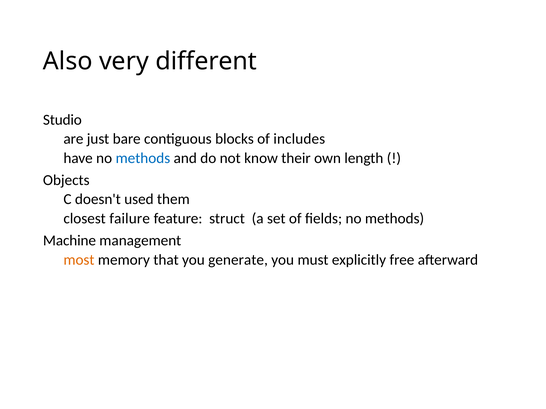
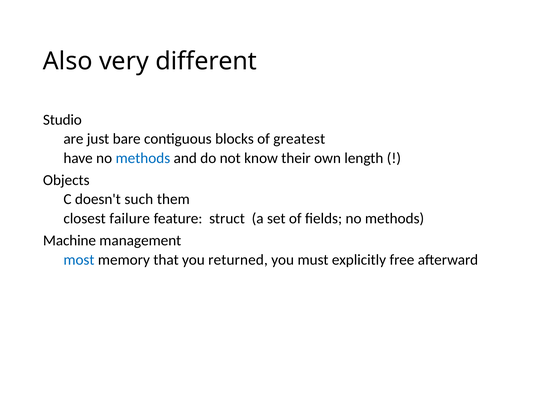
includes: includes -> greatest (299, 139)
used: used -> such (139, 200)
most colour: orange -> blue (79, 260)
generate: generate -> returned (238, 260)
